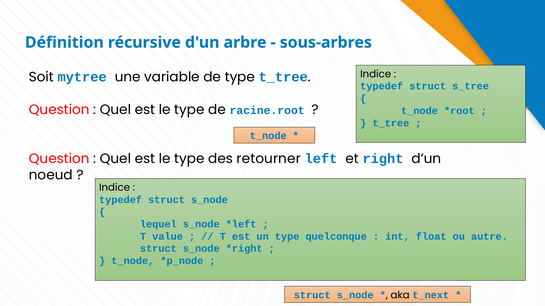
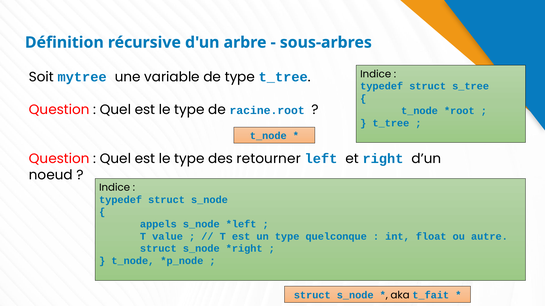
lequel: lequel -> appels (158, 225)
t_next: t_next -> t_fait (431, 296)
